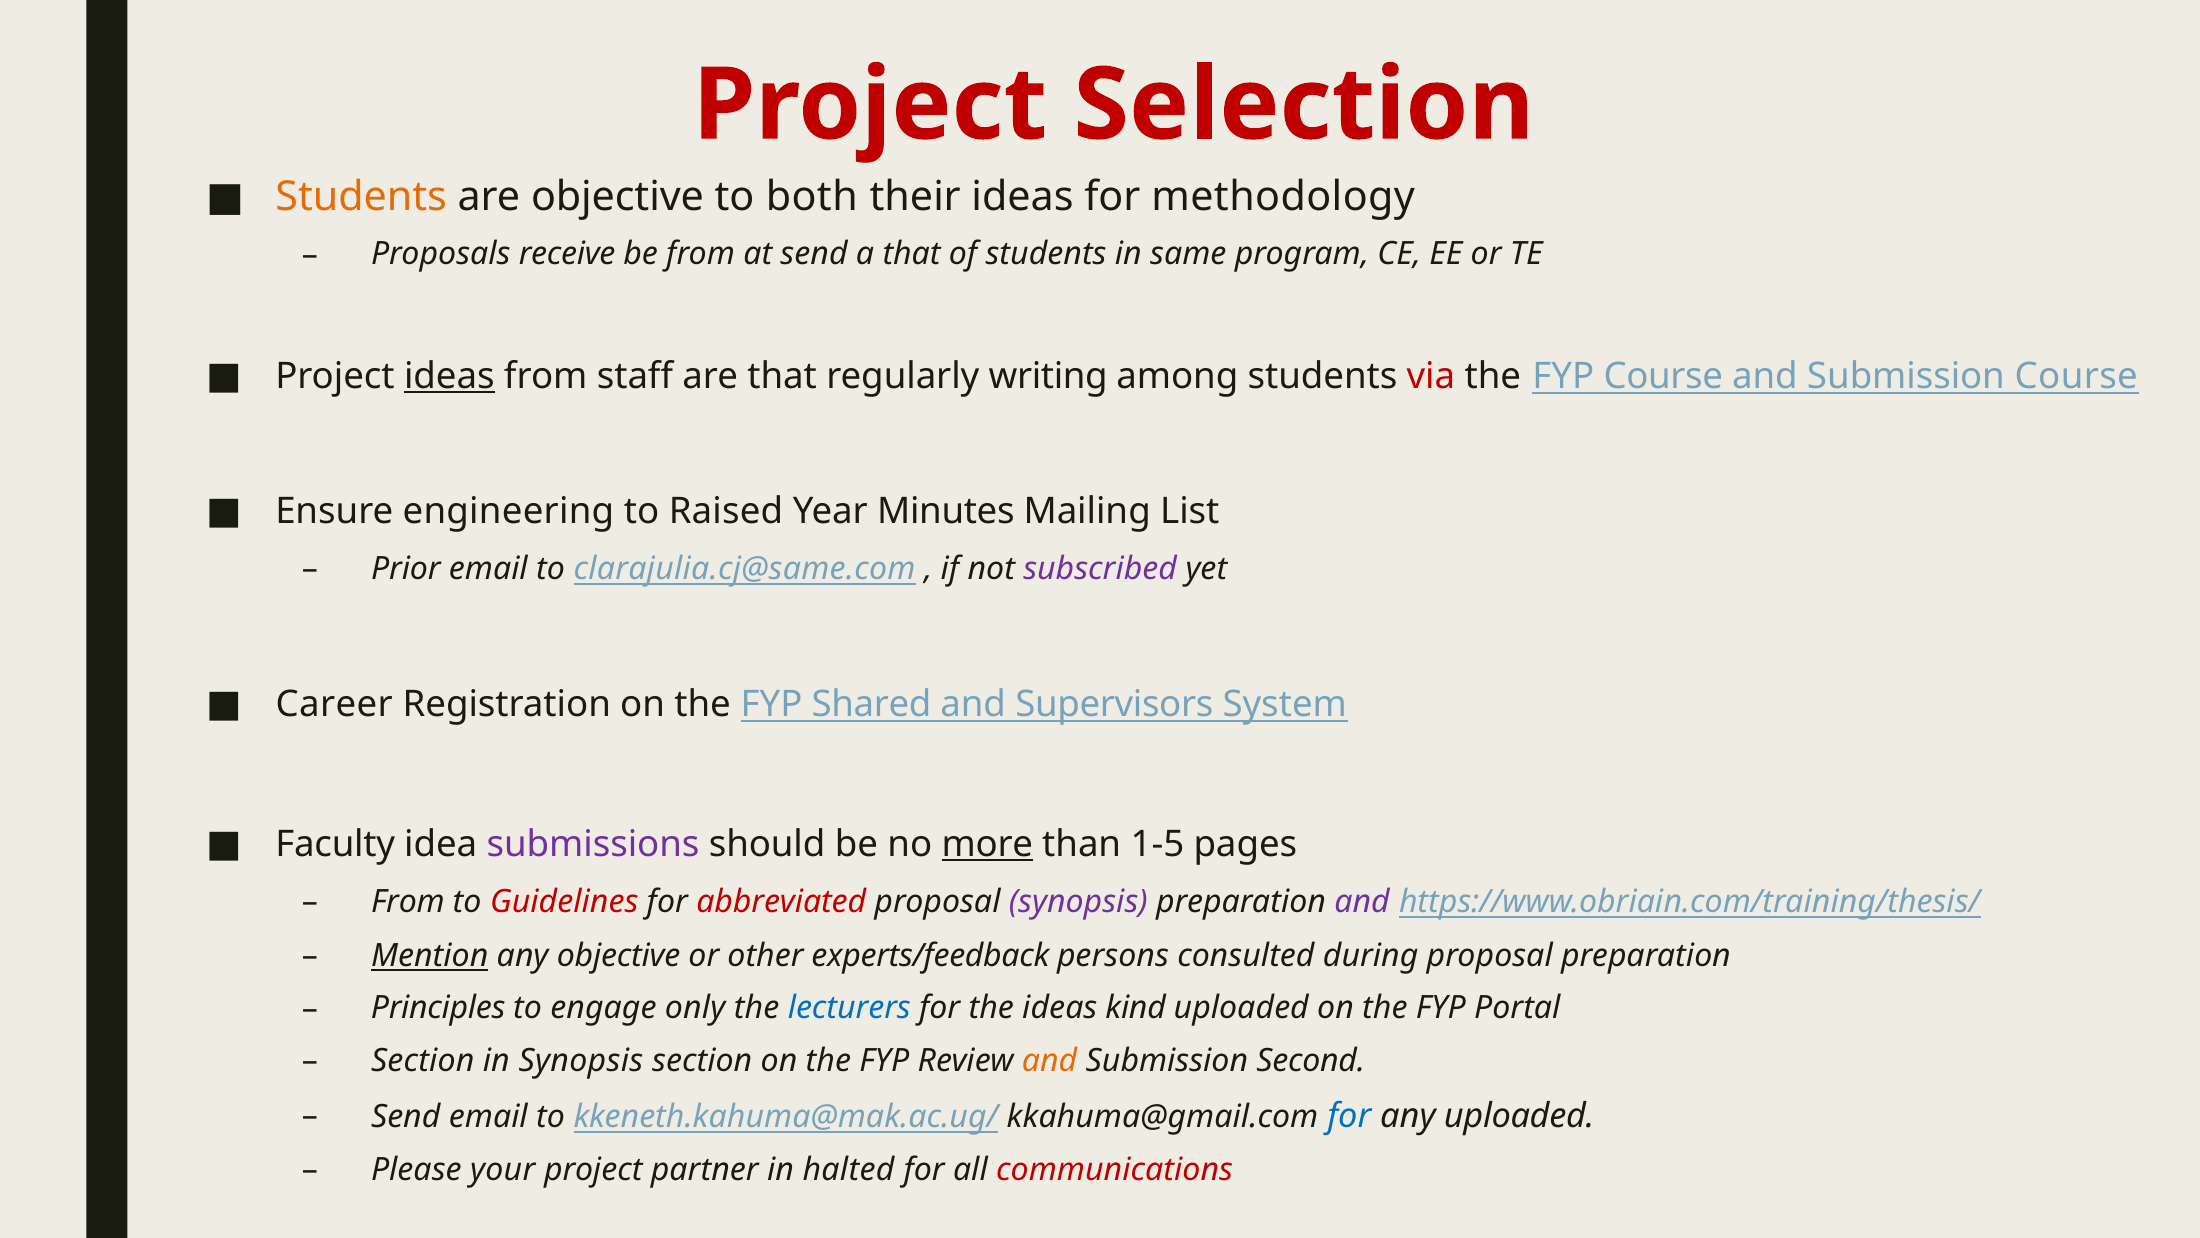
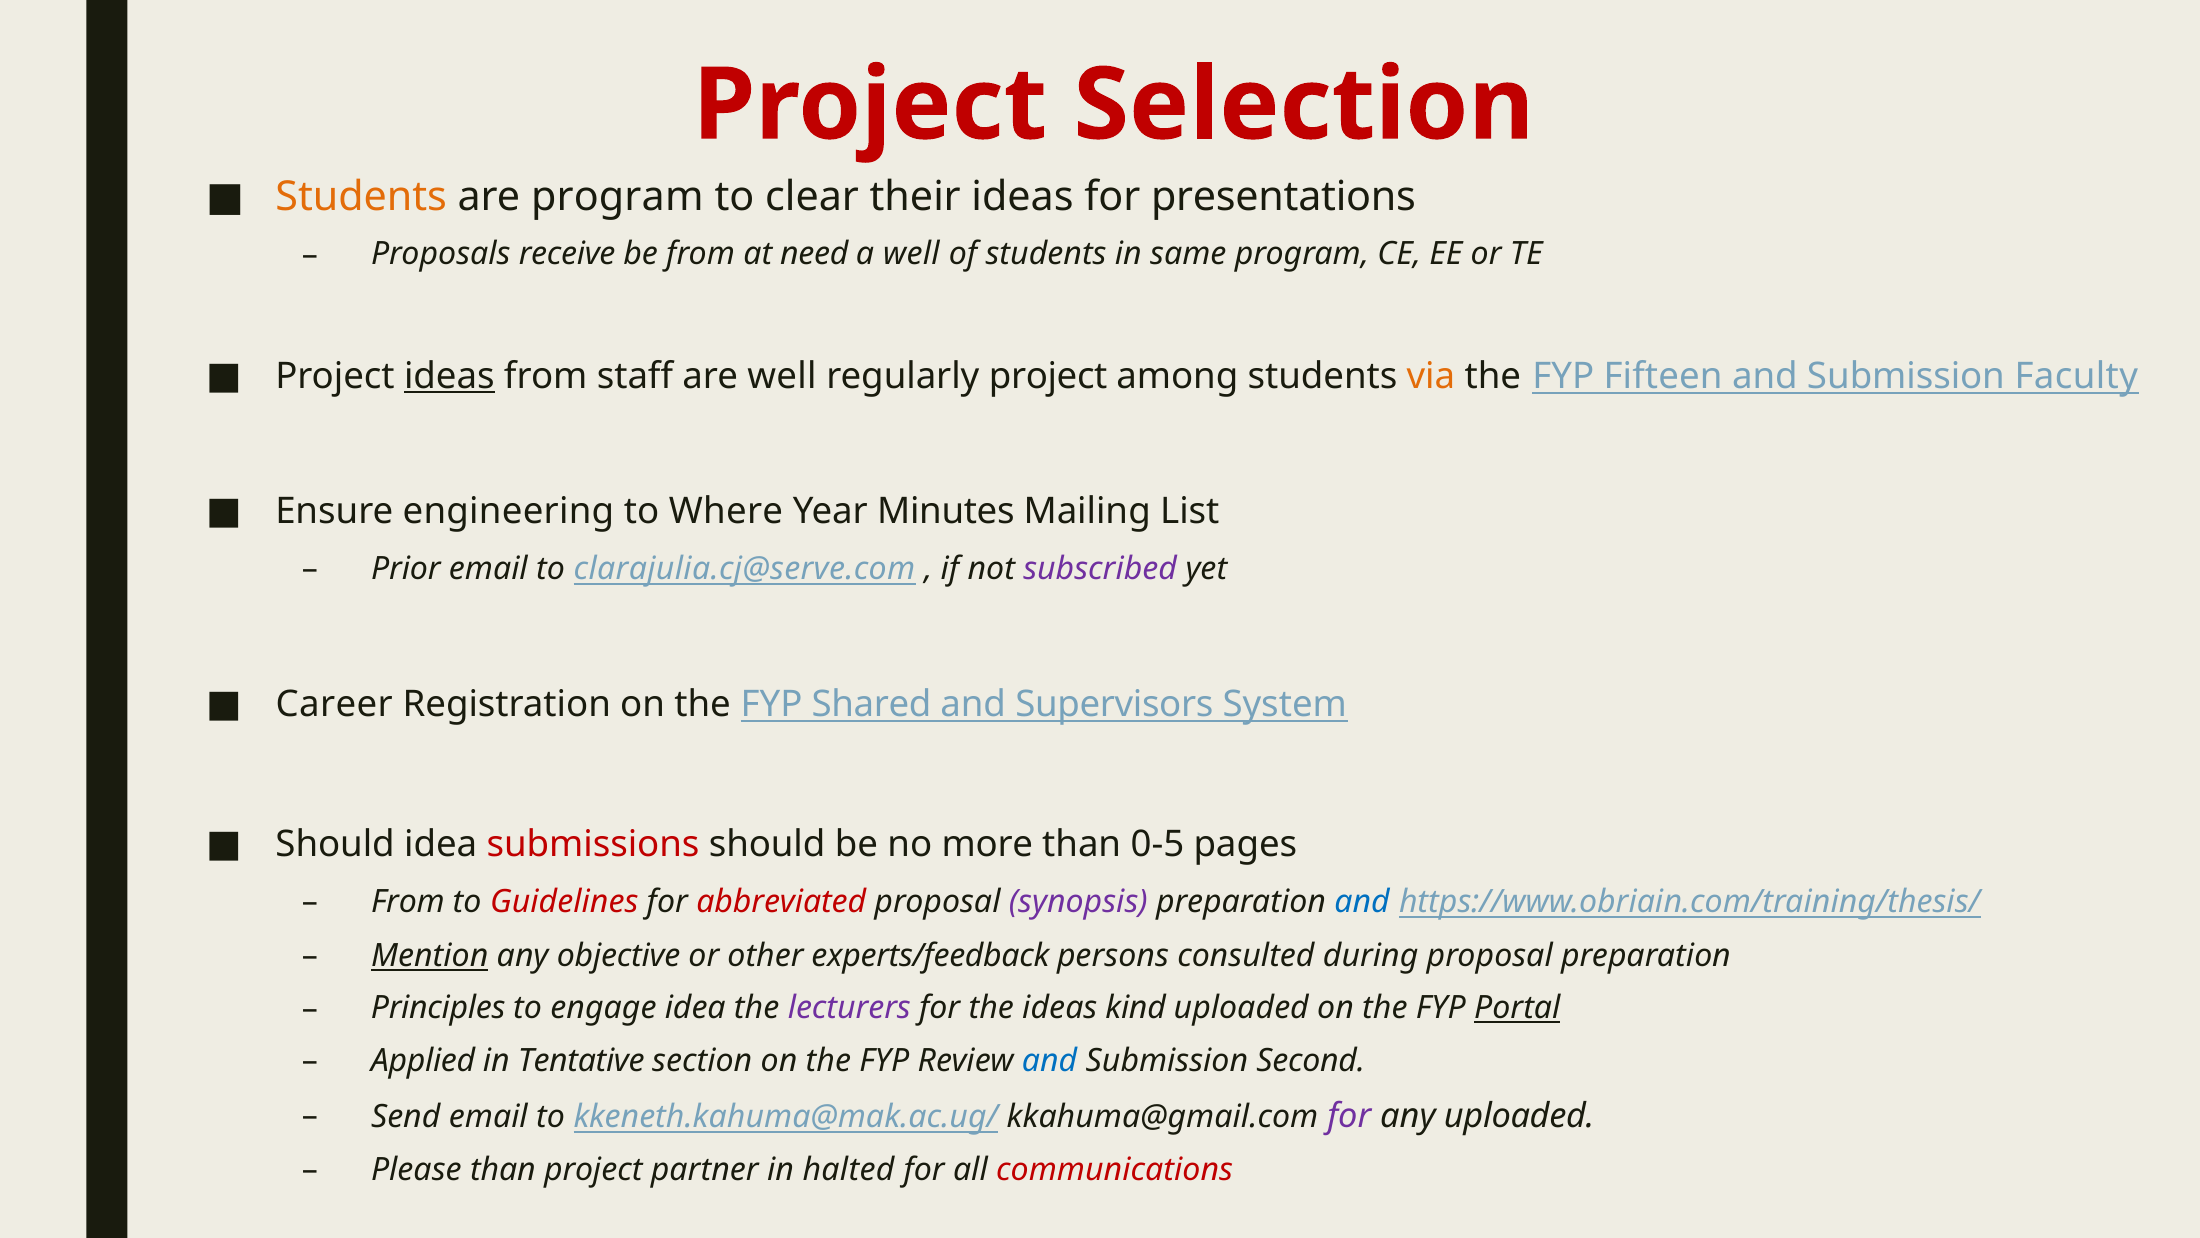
are objective: objective -> program (617, 197)
both: both -> clear (812, 197)
methodology: methodology -> presentations (1283, 197)
at send: send -> need (814, 254)
a that: that -> well (911, 254)
are that: that -> well (782, 376)
regularly writing: writing -> project (1048, 376)
via colour: red -> orange (1431, 376)
FYP Course: Course -> Fifteen (1663, 376)
Submission Course: Course -> Faculty (2076, 376)
Raised: Raised -> Where (726, 511)
clarajulia.cj@same.com: clarajulia.cj@same.com -> clarajulia.cj@serve.com (744, 569)
Faculty: Faculty -> Should (335, 844)
submissions colour: purple -> red (593, 844)
more underline: present -> none (987, 844)
1-5: 1-5 -> 0-5 (1157, 844)
and colour: purple -> blue (1362, 902)
engage only: only -> idea (695, 1008)
lecturers colour: blue -> purple (849, 1008)
Portal underline: none -> present (1517, 1008)
Section: Section -> Applied (423, 1060)
in Synopsis: Synopsis -> Tentative (581, 1060)
and colour: orange -> blue (1050, 1060)
for colour: blue -> purple (1349, 1115)
Please your: your -> than (503, 1169)
